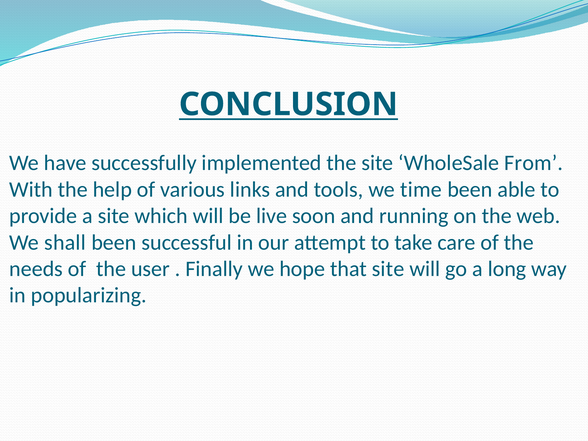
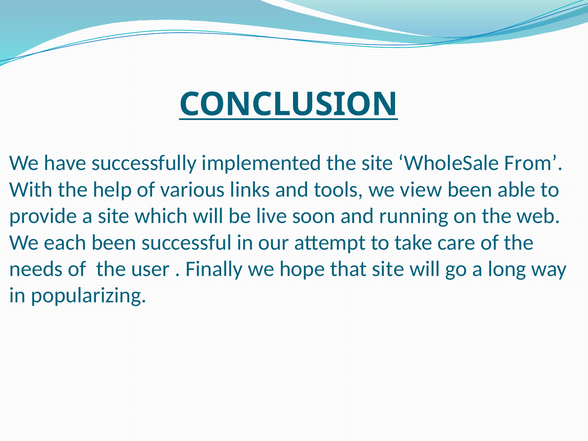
time: time -> view (421, 189)
shall: shall -> each (65, 242)
